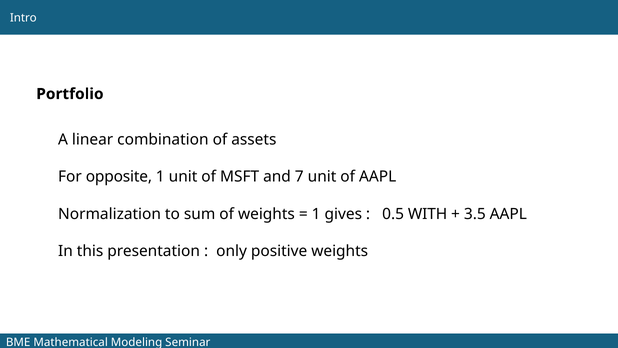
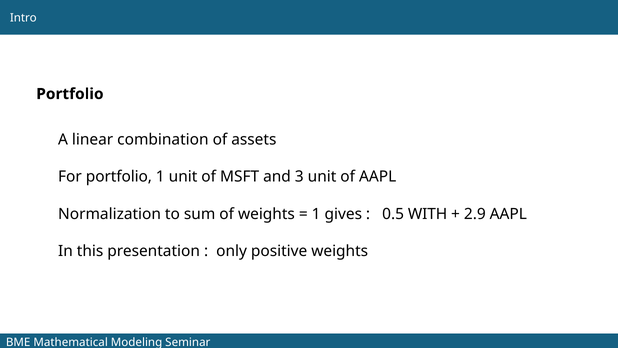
For opposite: opposite -> portfolio (119, 177)
7: 7 -> 3 (299, 177)
3.5: 3.5 -> 2.9 (475, 214)
